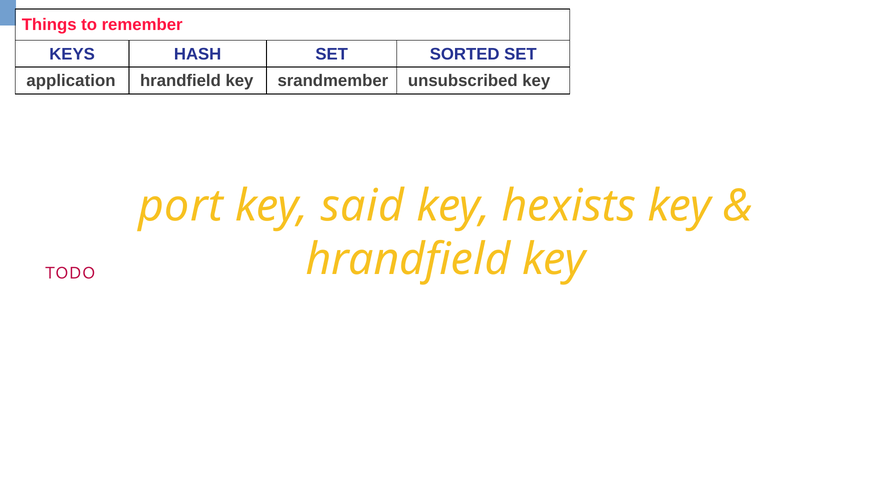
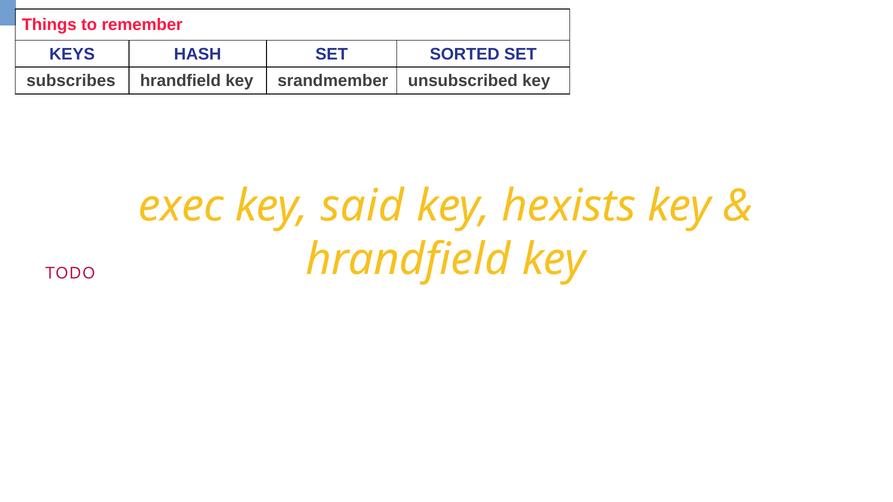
application: application -> subscribes (71, 81)
port: port -> exec (181, 206)
